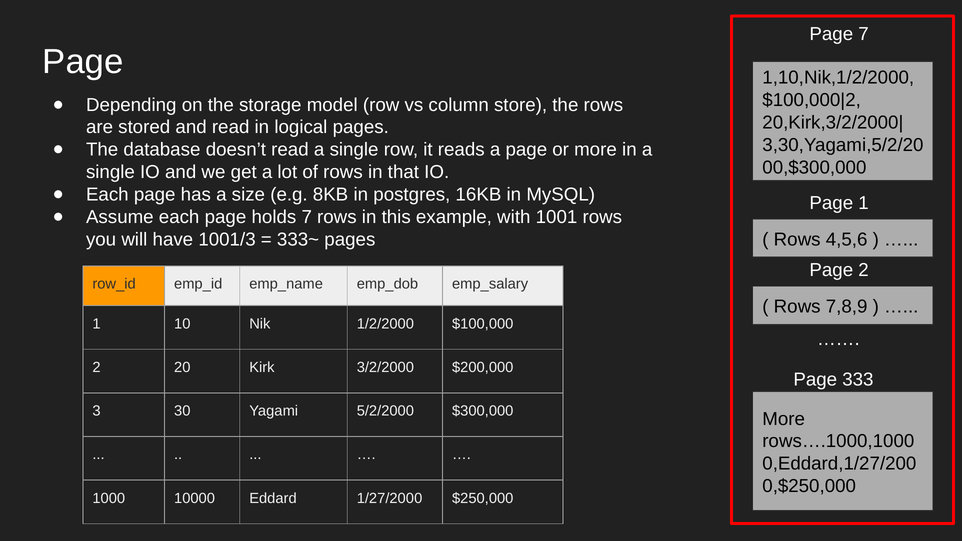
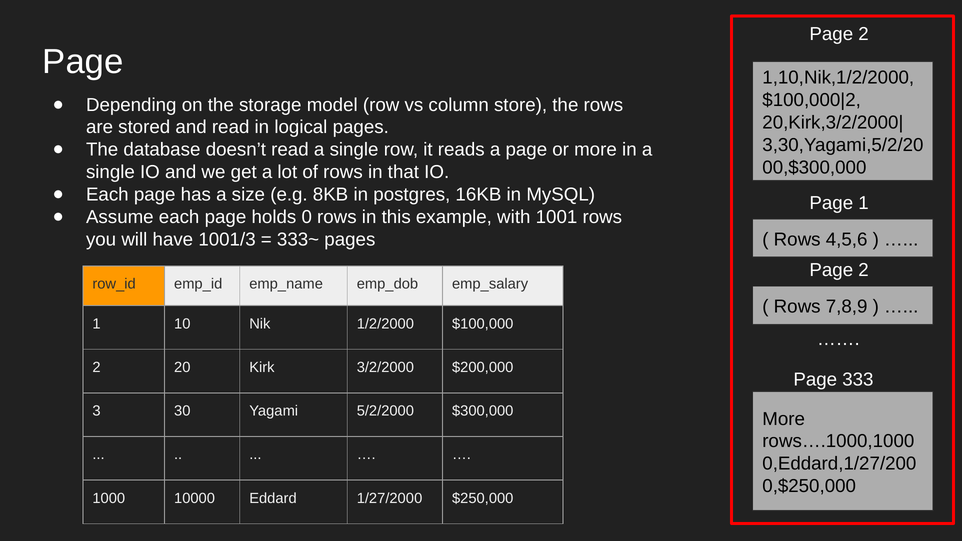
7: 7 -> 2 (863, 34)
holds 7: 7 -> 0 (307, 217)
